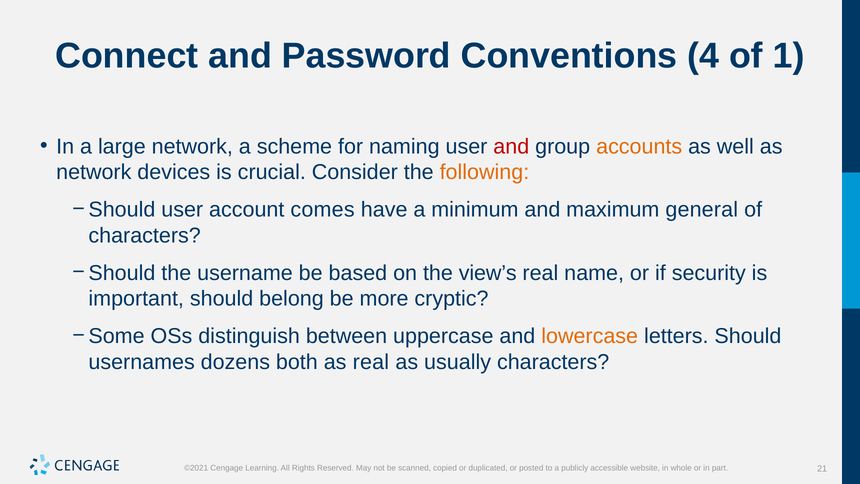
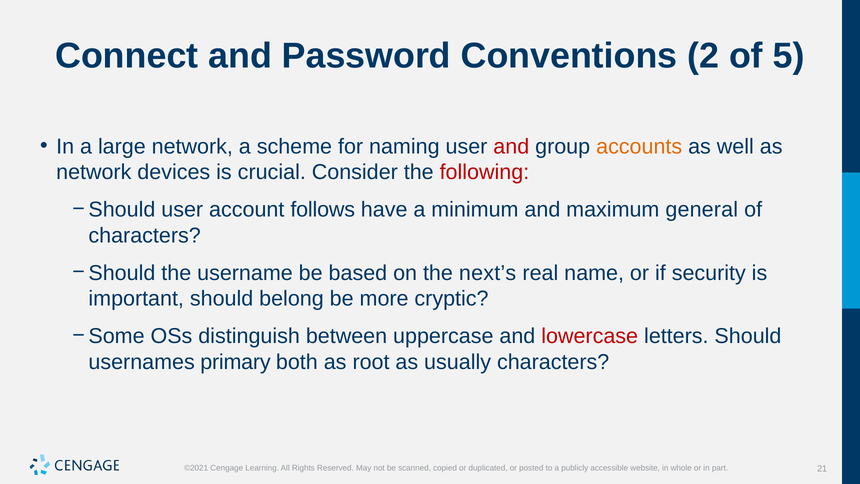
4: 4 -> 2 (703, 56)
1: 1 -> 5 (789, 56)
following colour: orange -> red (484, 172)
comes: comes -> follows (323, 210)
view’s: view’s -> next’s (488, 273)
lowercase colour: orange -> red (590, 336)
dozens: dozens -> primary (235, 362)
as real: real -> root (371, 362)
